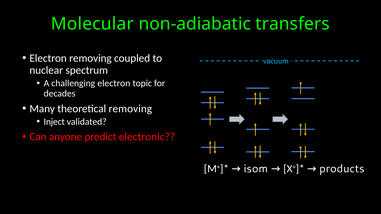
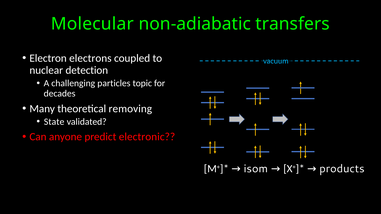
Electron removing: removing -> electrons (90, 58)
spectrum: spectrum -> detection (87, 70)
challenging electron: electron -> particles (114, 83)
Inject: Inject -> State (54, 122)
